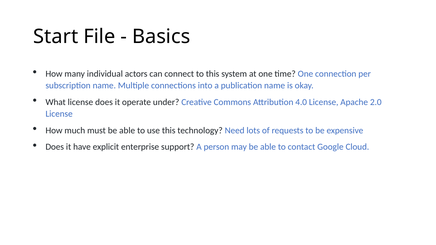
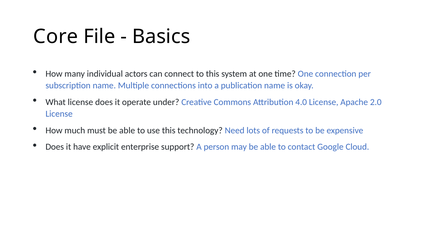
Start: Start -> Core (56, 37)
